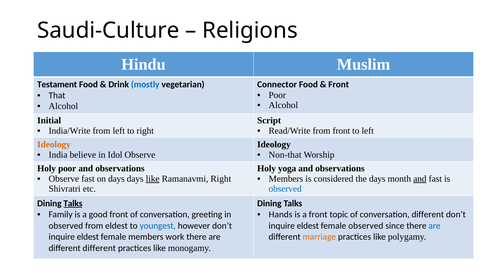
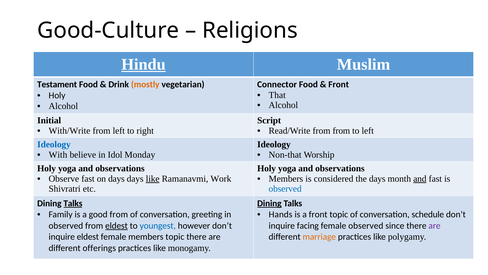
Saudi-Culture: Saudi-Culture -> Good-Culture (108, 31)
Hindu underline: none -> present (144, 64)
mostly colour: blue -> orange (145, 84)
Poor: Poor -> That (277, 95)
That: That -> Holy (57, 95)
India/Write: India/Write -> With/Write (69, 130)
from front: front -> from (341, 130)
Ideology colour: orange -> blue (54, 144)
India: India -> With (58, 154)
Idol Observe: Observe -> Monday (140, 154)
poor: poor -> yoga (67, 168)
Ramanavmi Right: Right -> Work (221, 178)
Dining underline: none -> present (269, 203)
good front: front -> from (119, 214)
conversation different: different -> schedule (428, 214)
eldest underline: none -> present (116, 225)
eldest: eldest -> facing (308, 225)
are colour: blue -> purple (435, 225)
members work: work -> topic (175, 237)
different different: different -> offerings (99, 248)
